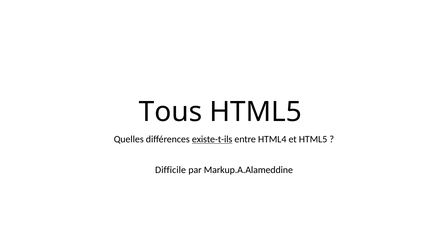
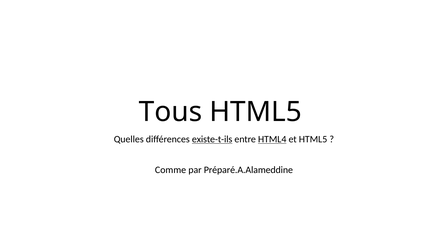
HTML4 underline: none -> present (272, 139)
Difficile: Difficile -> Comme (171, 170)
Markup.A.Alameddine: Markup.A.Alameddine -> Préparé.A.Alameddine (248, 170)
